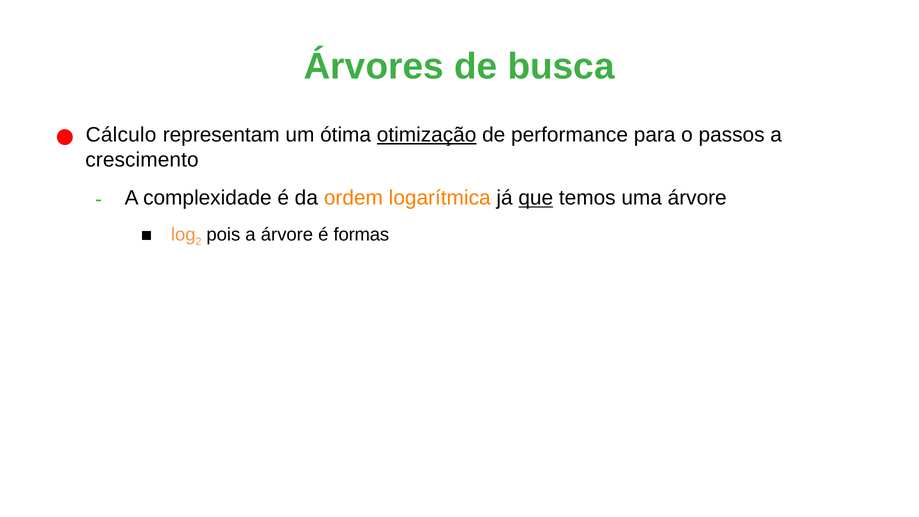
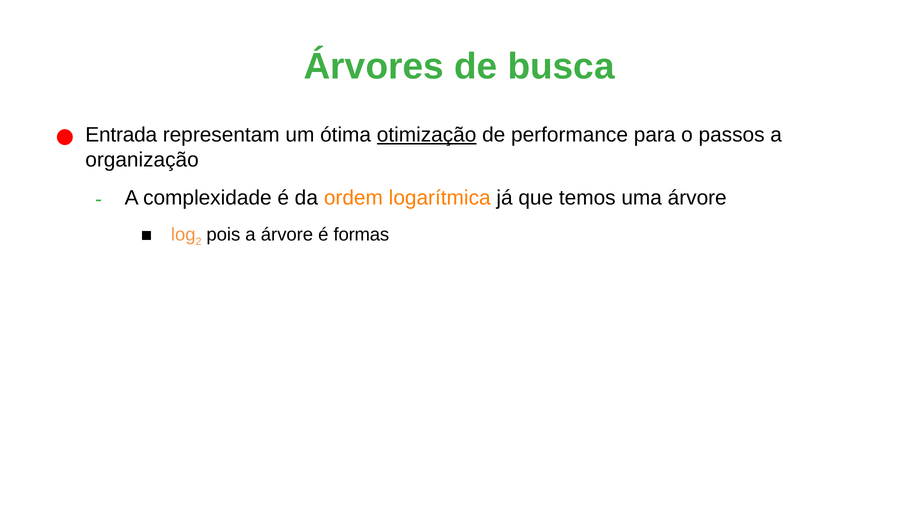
Cálculo: Cálculo -> Entrada (121, 135)
crescimento: crescimento -> organização (142, 160)
que underline: present -> none (536, 198)
